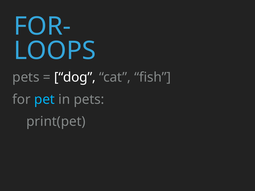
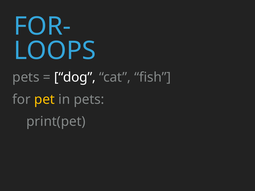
pet colour: light blue -> yellow (44, 100)
